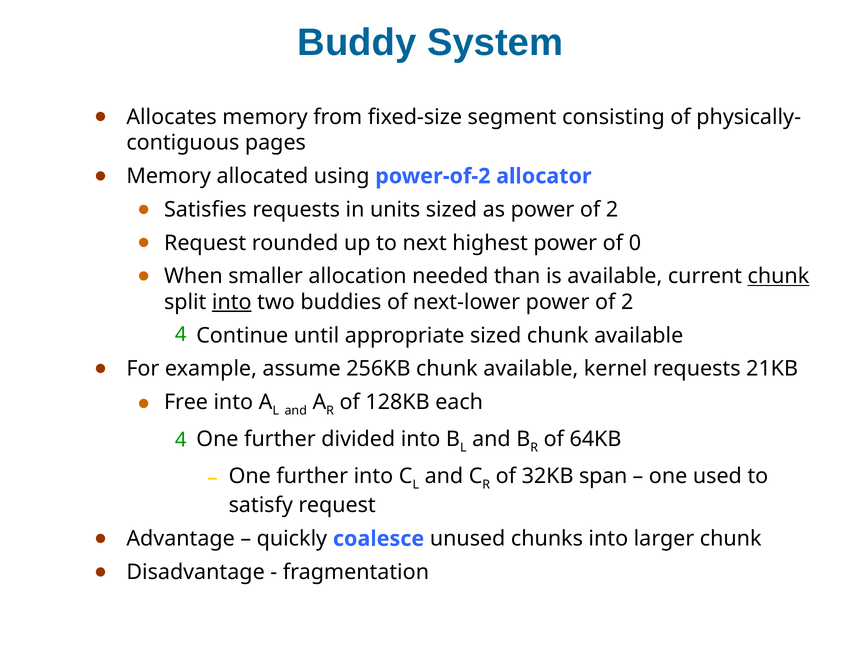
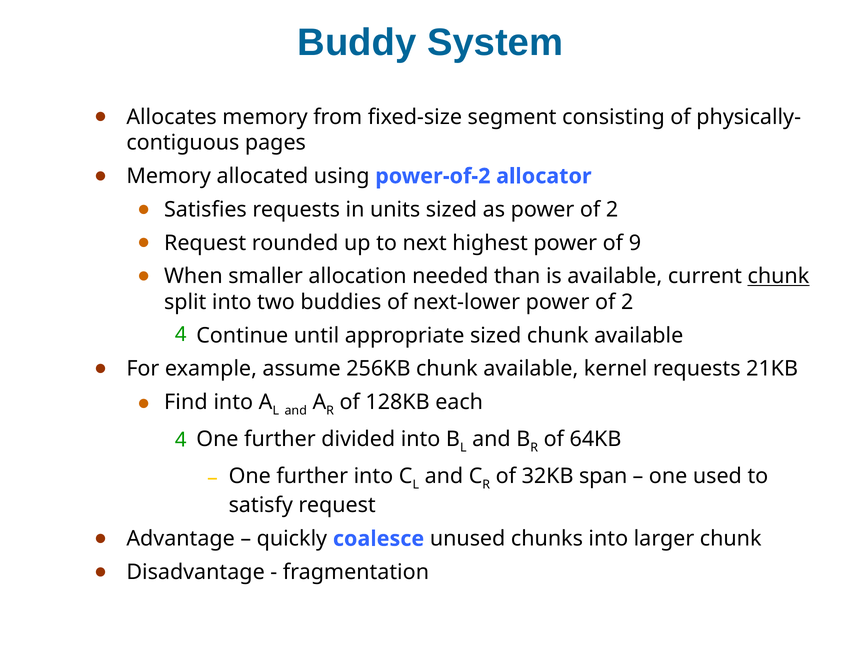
0: 0 -> 9 (635, 243)
into underline: present -> none (232, 302)
Free: Free -> Find (186, 402)
